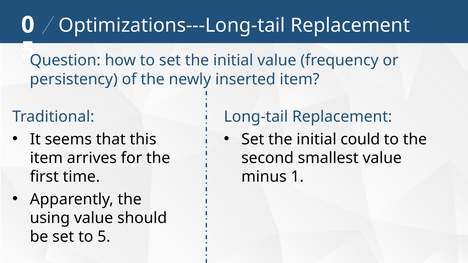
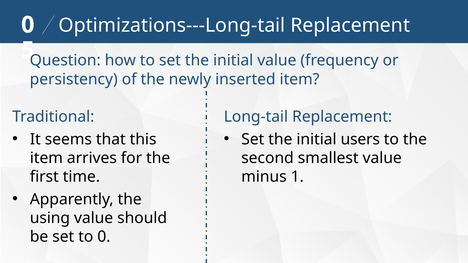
could: could -> users (360, 139)
to 5: 5 -> 0 (104, 237)
